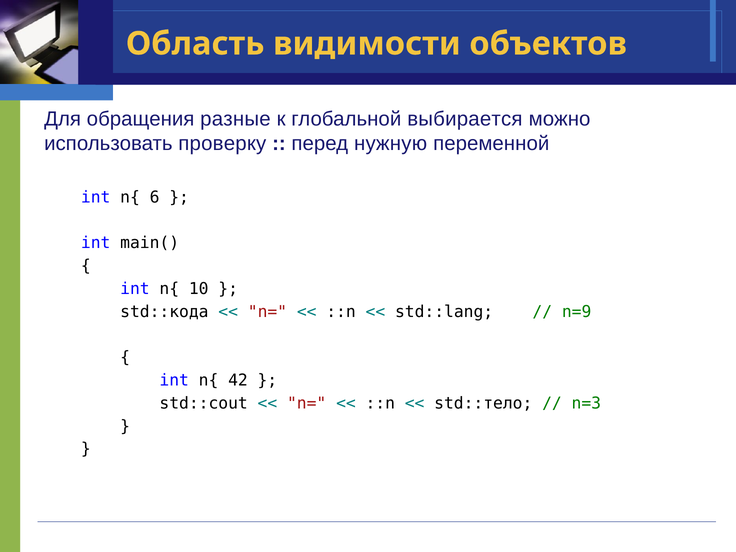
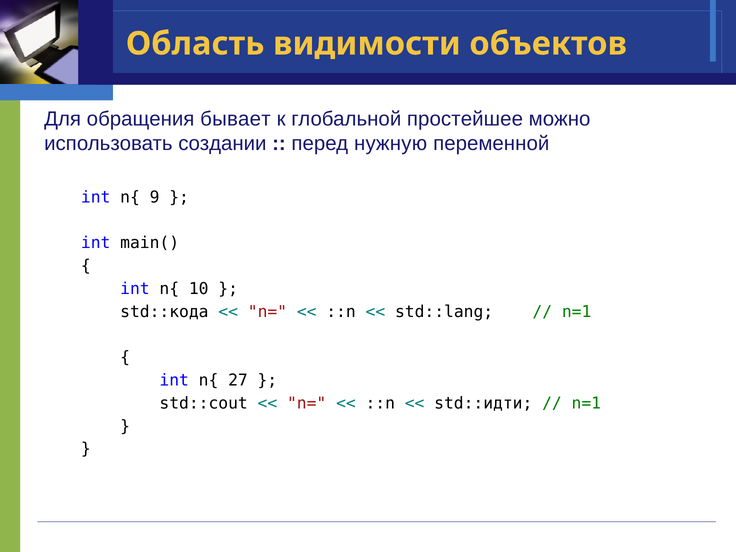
разные: разные -> бывает (235, 119)
выбирается: выбирается -> простейшее (465, 119)
проверку: проверку -> создании (222, 144)
6: 6 -> 9 (155, 197)
n=9: n=9 -> n=1 (577, 312)
42: 42 -> 27 (238, 380)
std::тело: std::тело -> std::идти (483, 403)
n=3: n=3 -> n=1 (586, 403)
